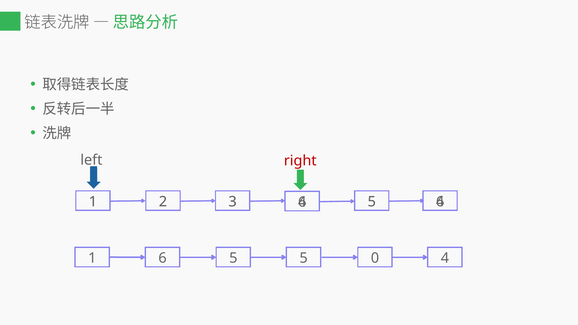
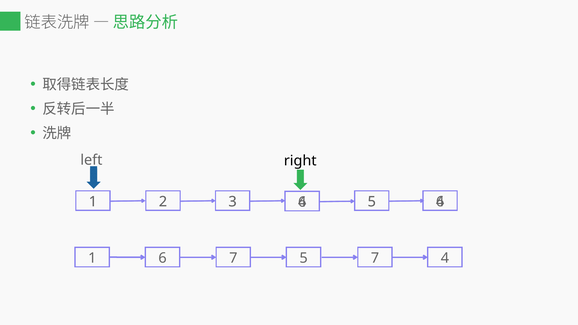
right colour: red -> black (300, 161)
1 6 5: 5 -> 7 (233, 258)
5 0: 0 -> 7 (375, 258)
